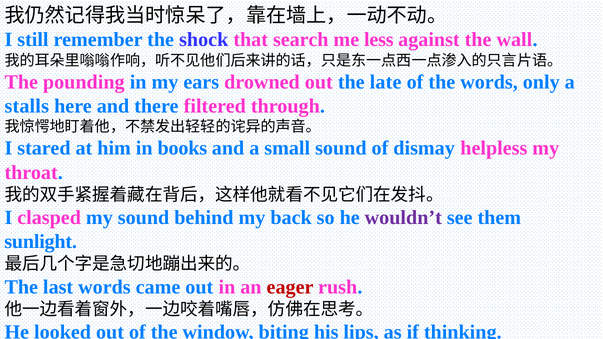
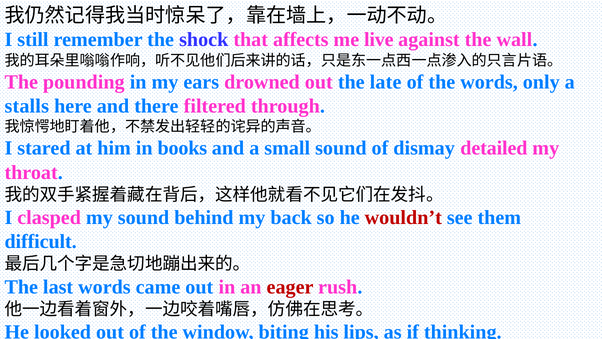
search: search -> affects (301, 40)
less: less -> live (379, 40)
helpless: helpless -> detailed (494, 148)
wouldn’t colour: purple -> red (403, 218)
sunlight: sunlight -> difficult (41, 242)
